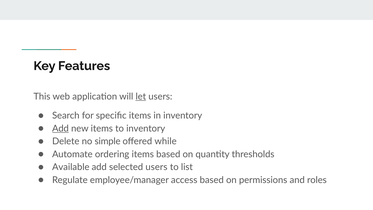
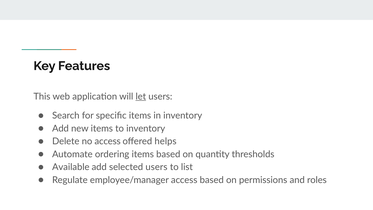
Add underline: present -> none (60, 128)
no simple: simple -> access (108, 141)
while: while -> helps (166, 141)
